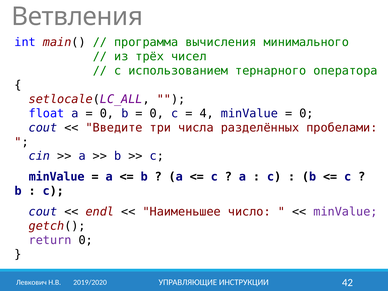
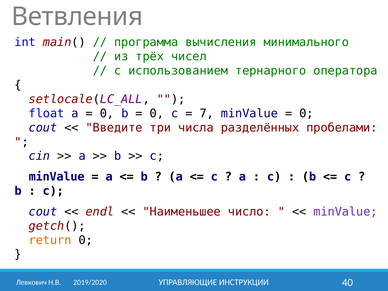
4: 4 -> 7 (207, 113)
return colour: purple -> orange (50, 240)
42: 42 -> 40 (347, 282)
